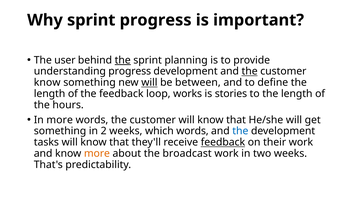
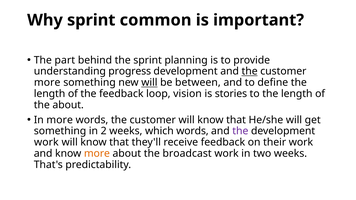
sprint progress: progress -> common (156, 20)
user: user -> part (65, 60)
the underline: present -> none (123, 60)
know: know -> more (47, 83)
works: works -> vision (187, 94)
the hours: hours -> about (68, 105)
the colour: blue -> purple (240, 131)
tasks: tasks -> work (46, 142)
feedback underline: present -> none (223, 142)
